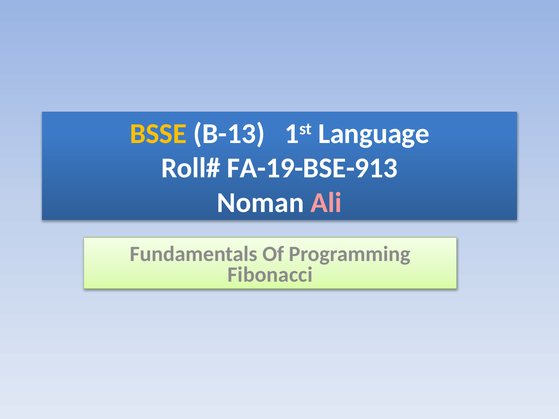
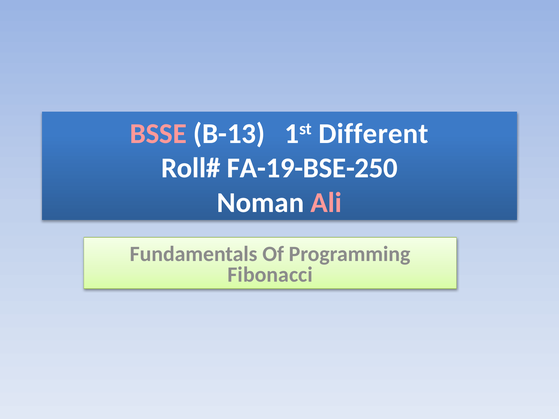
BSSE colour: yellow -> pink (158, 134)
Language: Language -> Different (374, 134)
FA-19-BSE-913: FA-19-BSE-913 -> FA-19-BSE-250 (312, 168)
